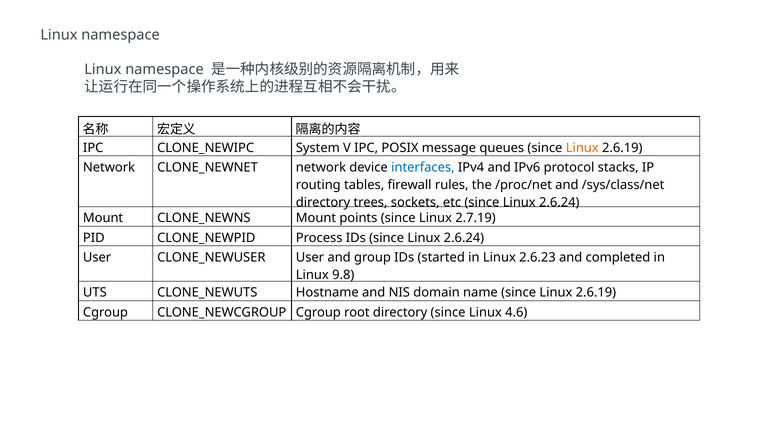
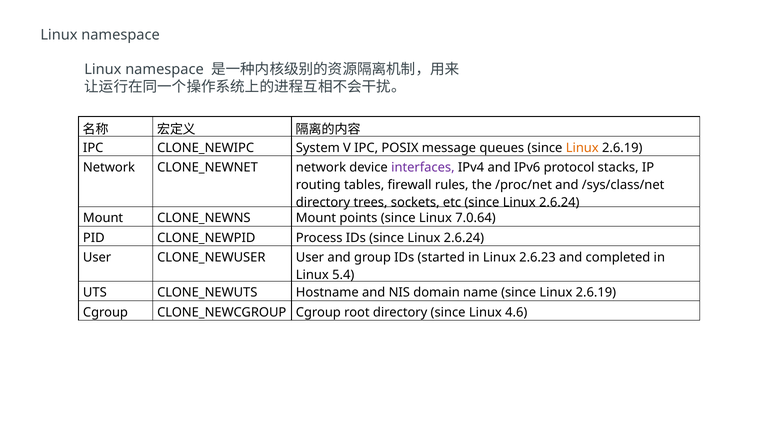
interfaces colour: blue -> purple (423, 167)
2.7.19: 2.7.19 -> 7.0.64 (476, 218)
9.8: 9.8 -> 5.4 (343, 275)
